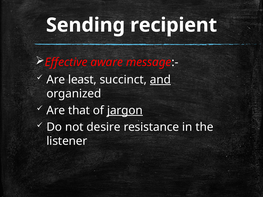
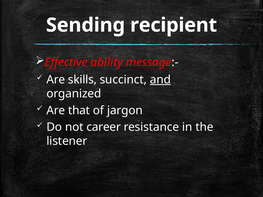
aware: aware -> ability (107, 62)
least: least -> skills (82, 80)
jargon underline: present -> none (125, 111)
desire: desire -> career (104, 127)
